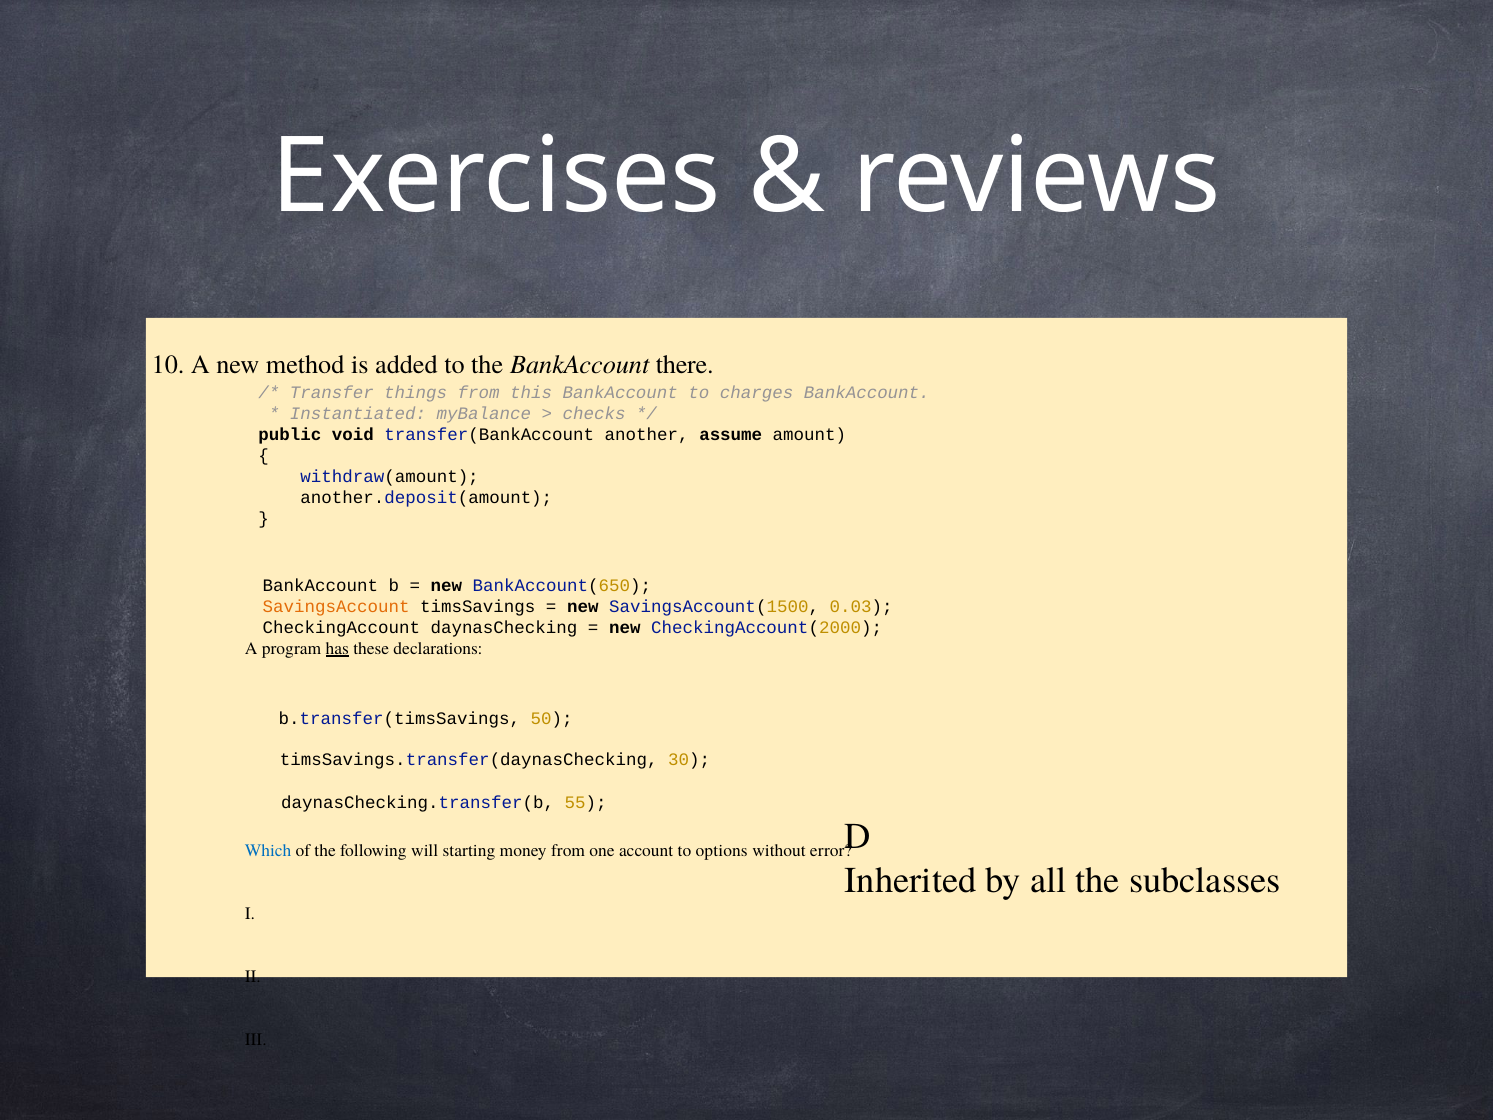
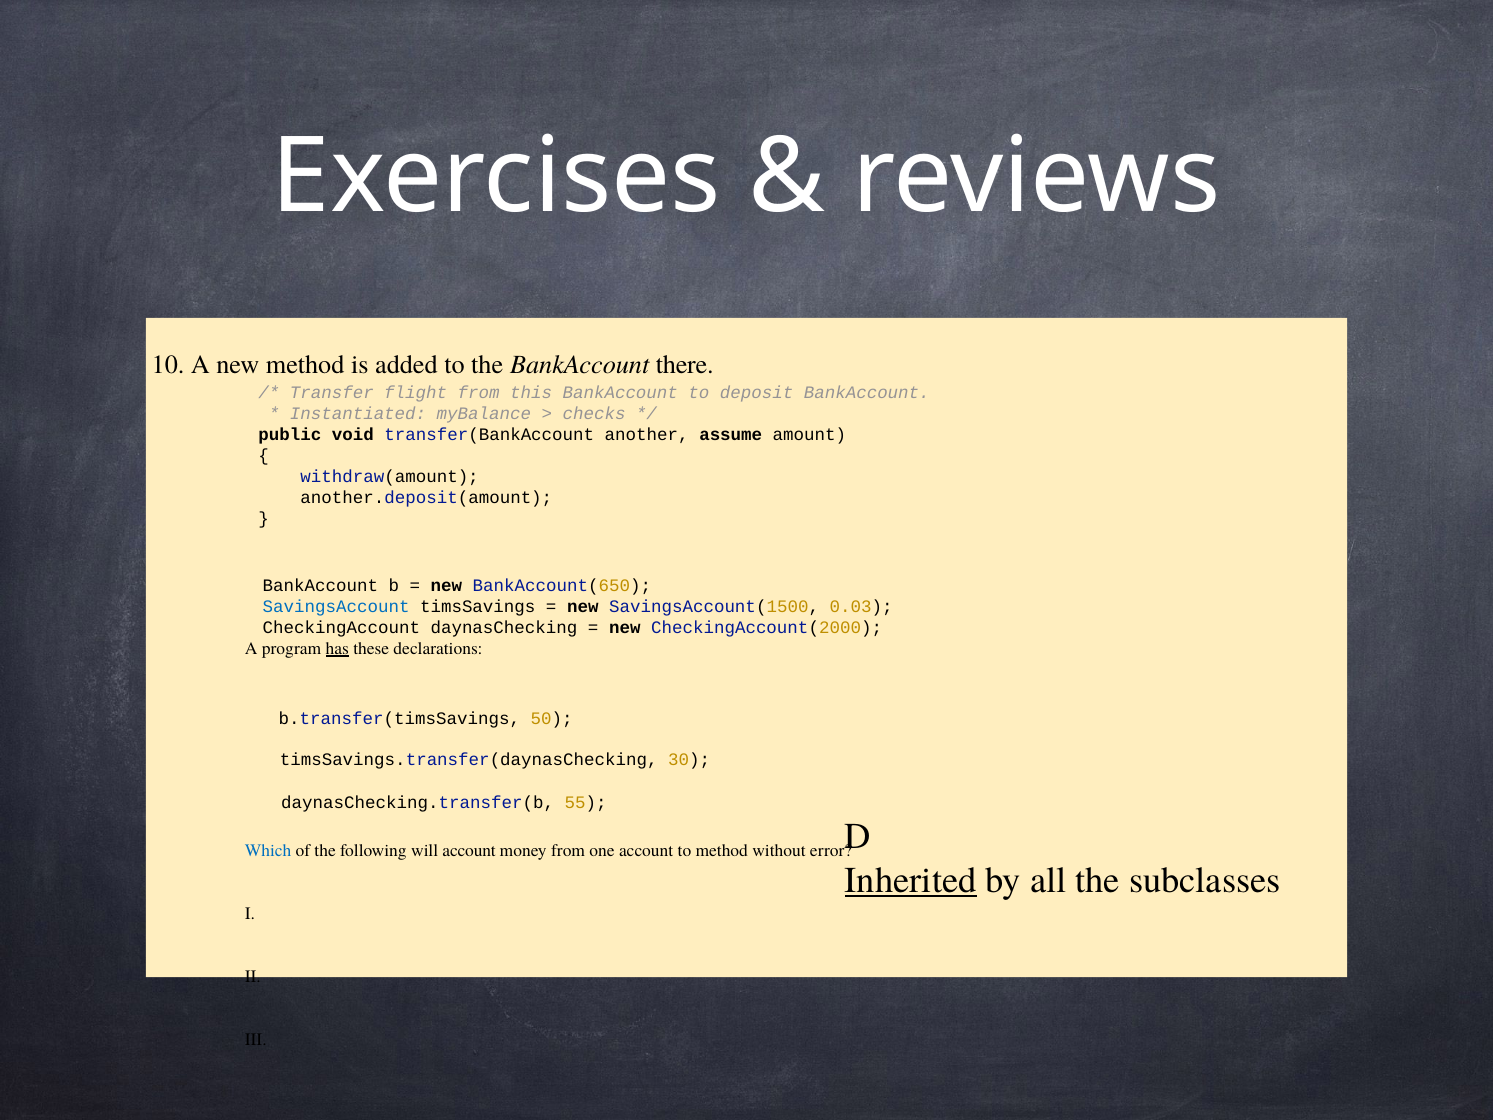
things: things -> flight (416, 393)
charges: charges -> deposit (757, 393)
SavingsAccount colour: orange -> blue (336, 607)
will starting: starting -> account (469, 851)
to options: options -> method (722, 851)
Inherited underline: none -> present (911, 880)
